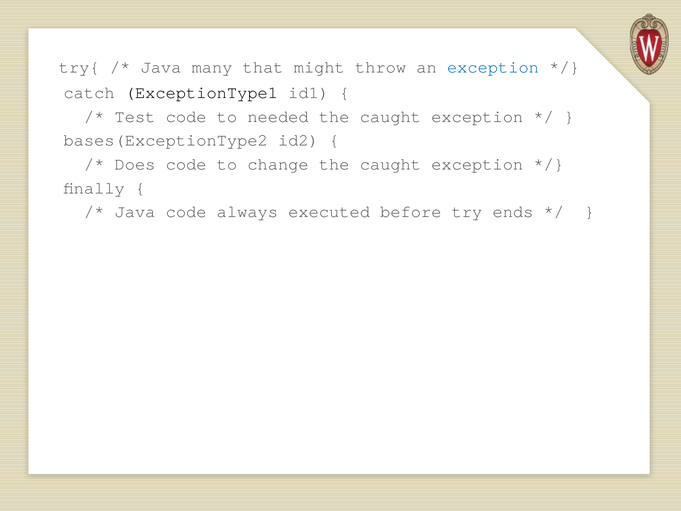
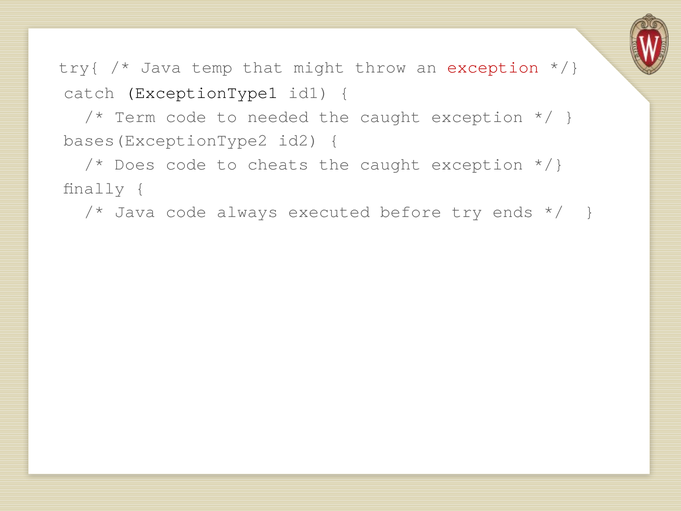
many: many -> temp (212, 67)
exception colour: blue -> red (493, 67)
Test: Test -> Term (135, 116)
change: change -> cheats (278, 164)
